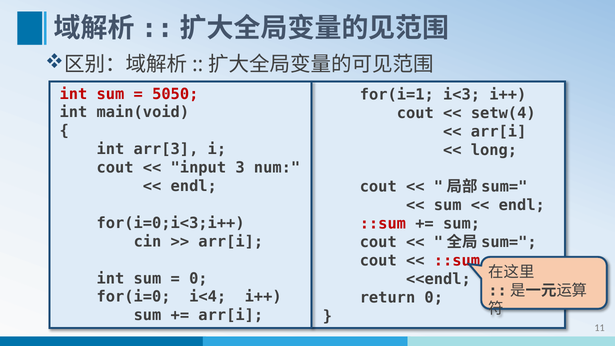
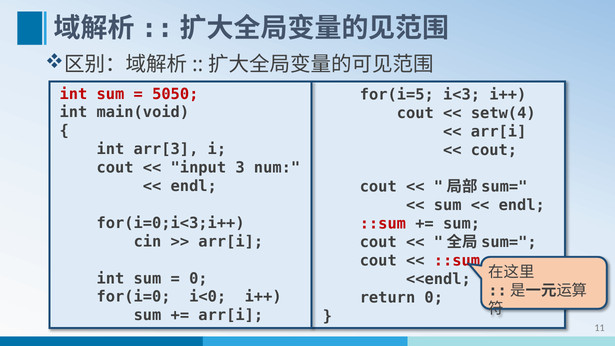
for(i=1: for(i=1 -> for(i=5 (397, 95)
long: long -> cout (494, 150)
i<4: i<4 -> i<0 (208, 297)
